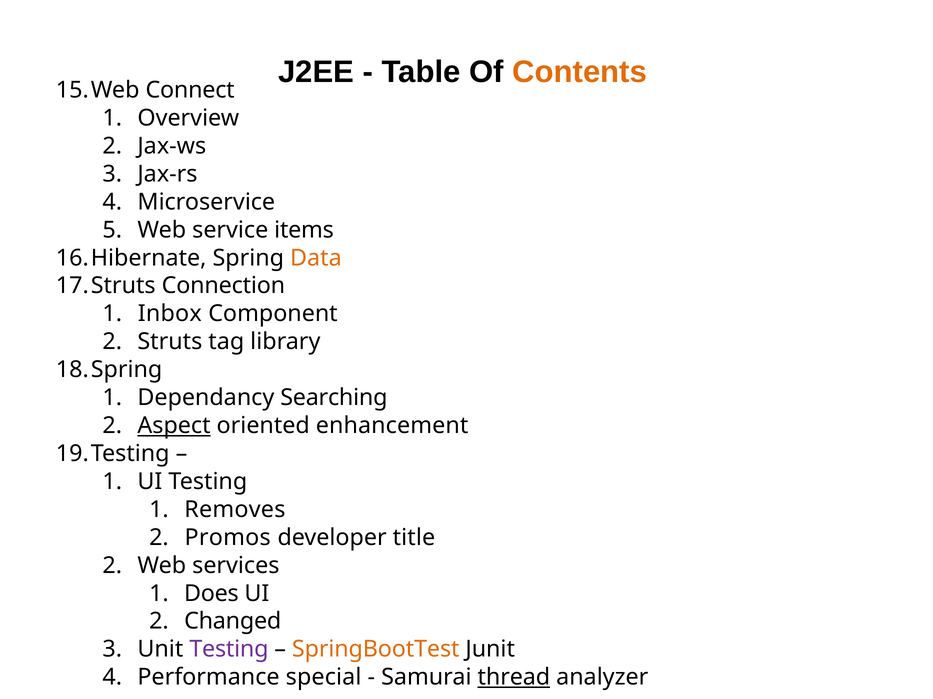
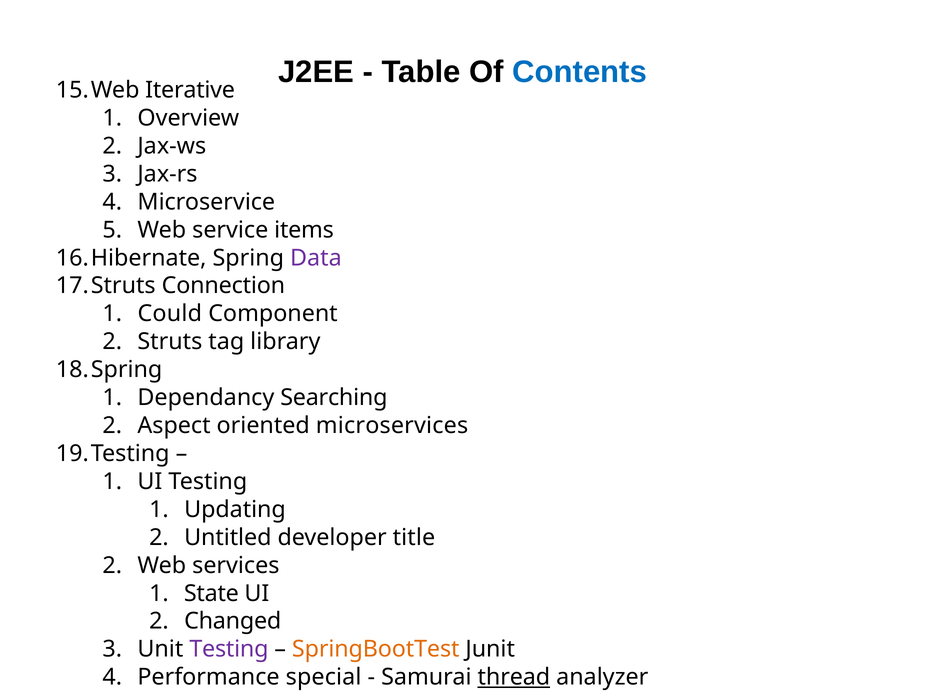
Contents colour: orange -> blue (580, 72)
Connect: Connect -> Iterative (190, 90)
Data colour: orange -> purple (316, 258)
Inbox: Inbox -> Could (170, 314)
Aspect underline: present -> none (174, 426)
enhancement: enhancement -> microservices (392, 426)
Removes: Removes -> Updating (235, 510)
Promos: Promos -> Untitled (228, 538)
Does: Does -> State (211, 594)
